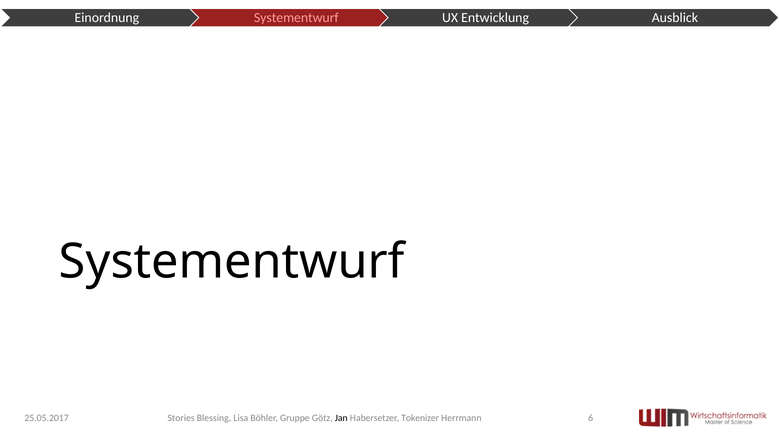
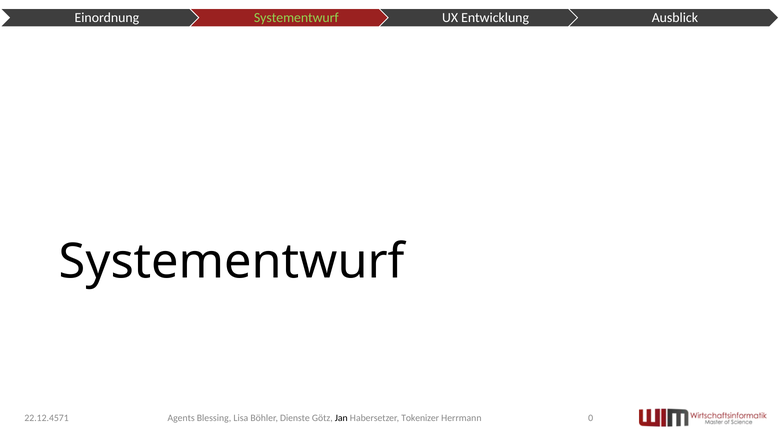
Systementwurf colour: pink -> light green (296, 18)
Stories: Stories -> Agents (181, 418)
Gruppe: Gruppe -> Dienste (295, 418)
6: 6 -> 0 (591, 418)
25.05.2017: 25.05.2017 -> 22.12.4571 (47, 418)
